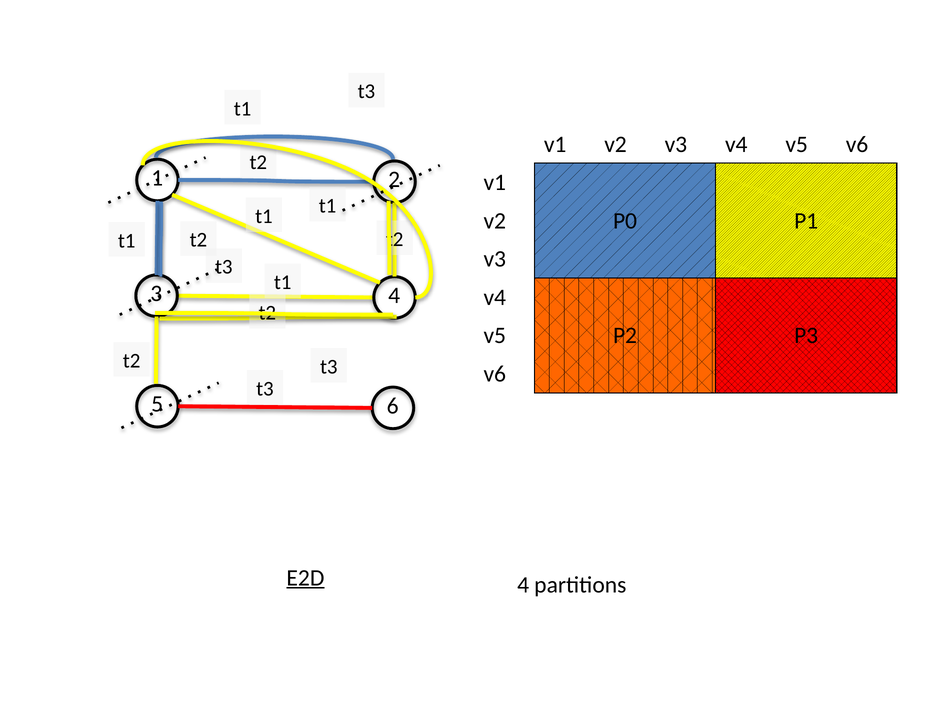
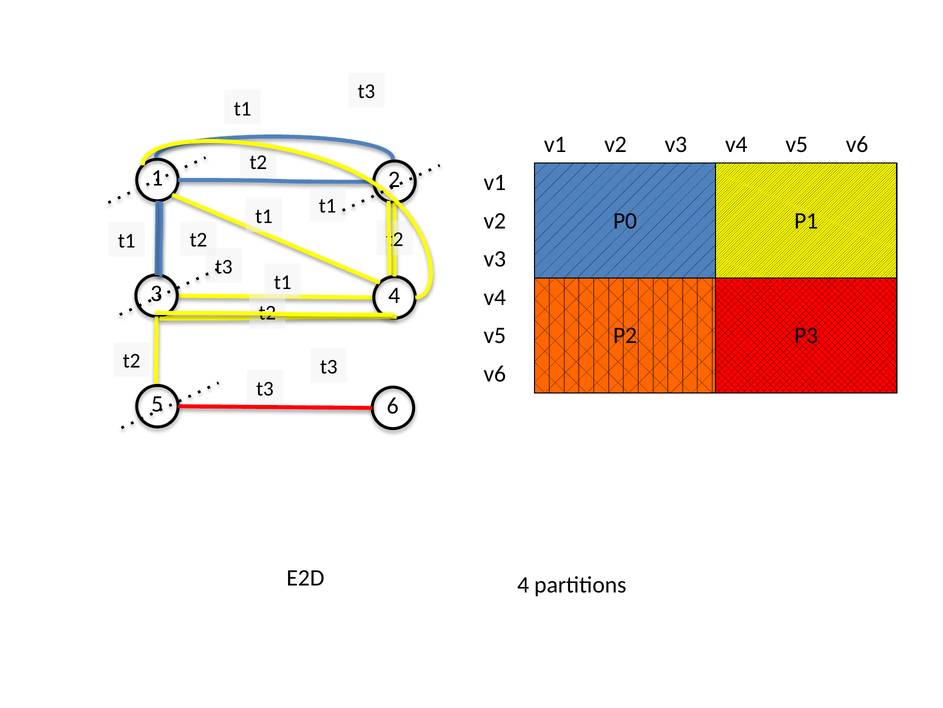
E2D underline: present -> none (305, 577)
